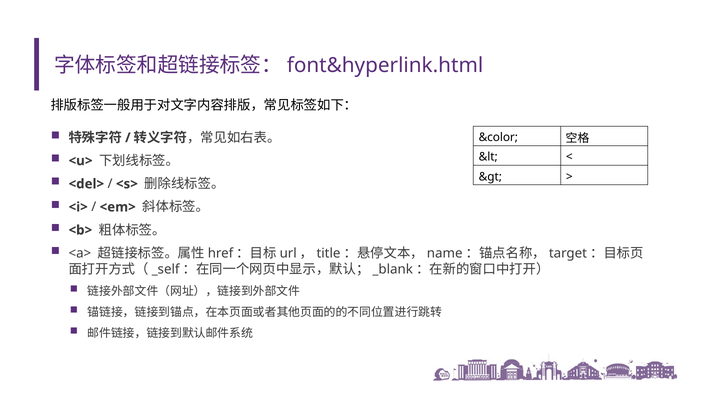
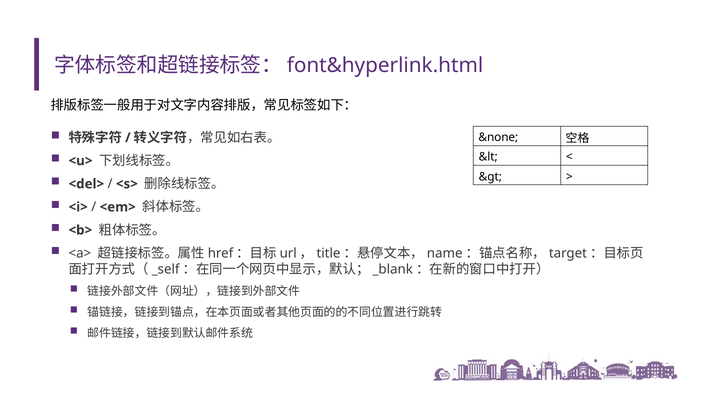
&color: &color -> &none (498, 137)
